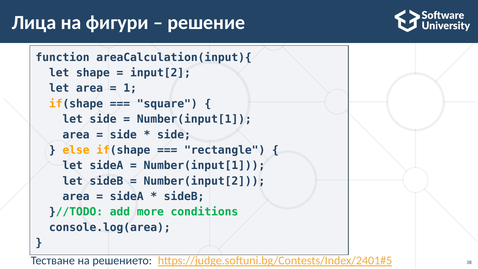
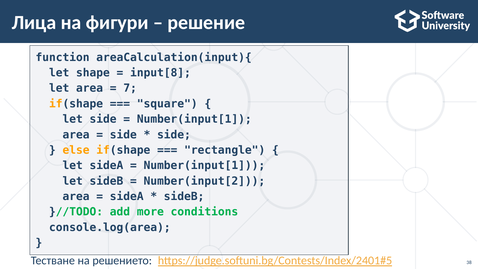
input[2: input[2 -> input[8 (160, 73)
1: 1 -> 7 (130, 88)
